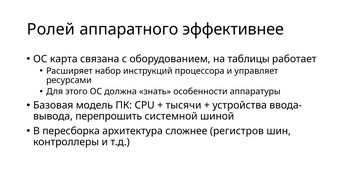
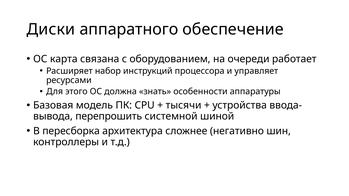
Ролей: Ролей -> Диски (51, 29)
эффективнее: эффективнее -> обеспечение (233, 29)
таблицы: таблицы -> очереди (249, 59)
регистров: регистров -> негативно (237, 131)
